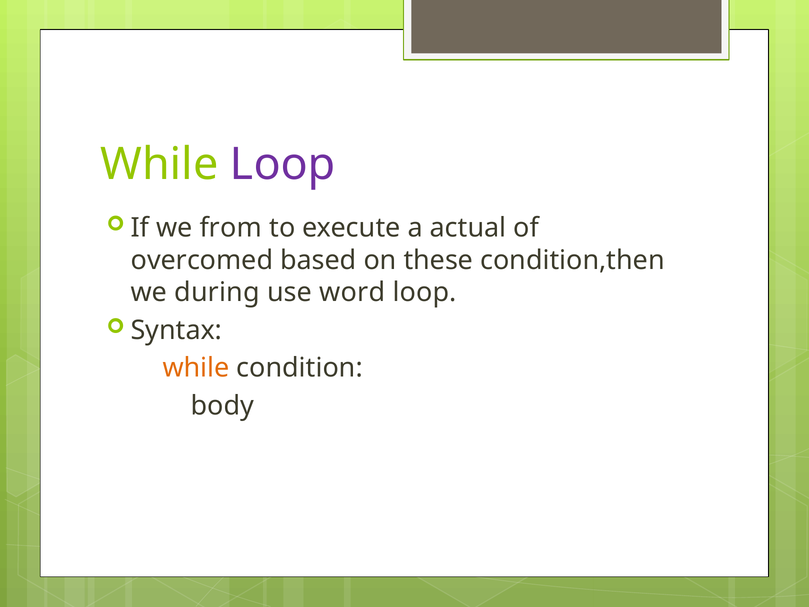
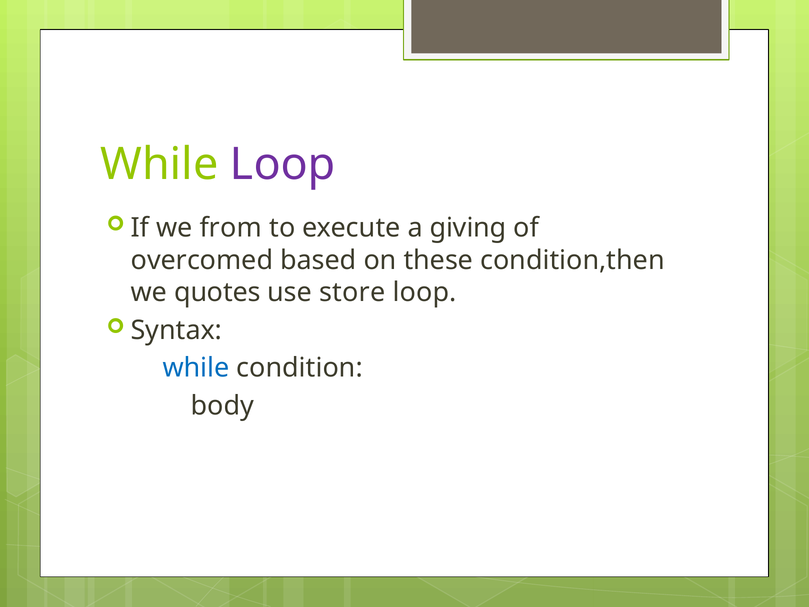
actual: actual -> giving (468, 228)
during: during -> quotes (217, 292)
word: word -> store (352, 292)
while colour: orange -> blue (196, 368)
